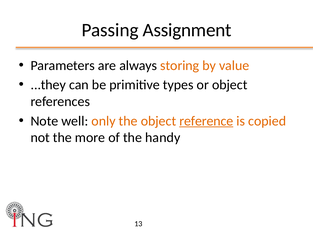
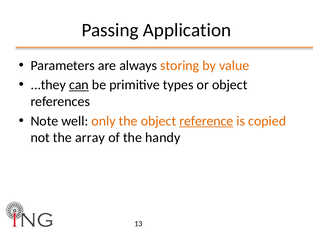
Assignment: Assignment -> Application (187, 30)
can underline: none -> present (79, 85)
more: more -> array (90, 138)
